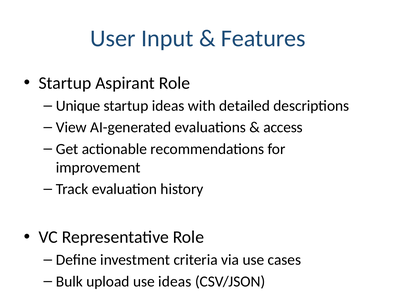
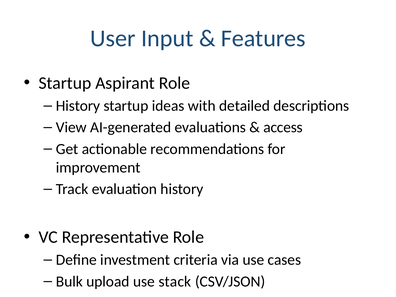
Unique: Unique -> History (78, 106)
use ideas: ideas -> stack (175, 281)
